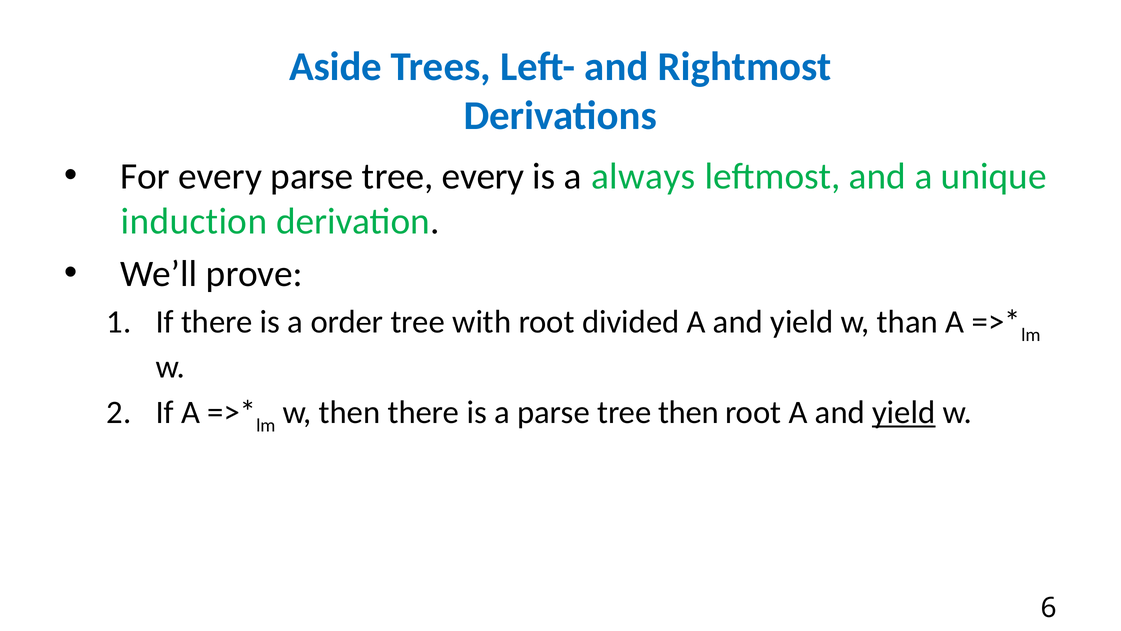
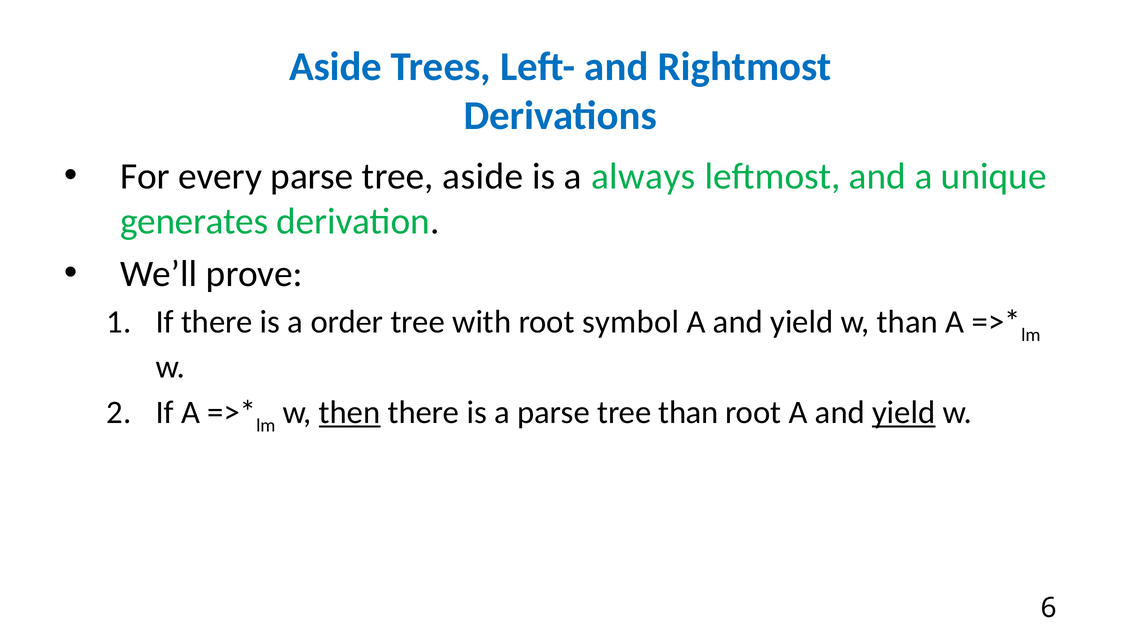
tree every: every -> aside (483, 176)
induction: induction -> generates (194, 221)
divided: divided -> symbol (631, 322)
then underline: none -> present (350, 412)
tree then: then -> than (688, 412)
